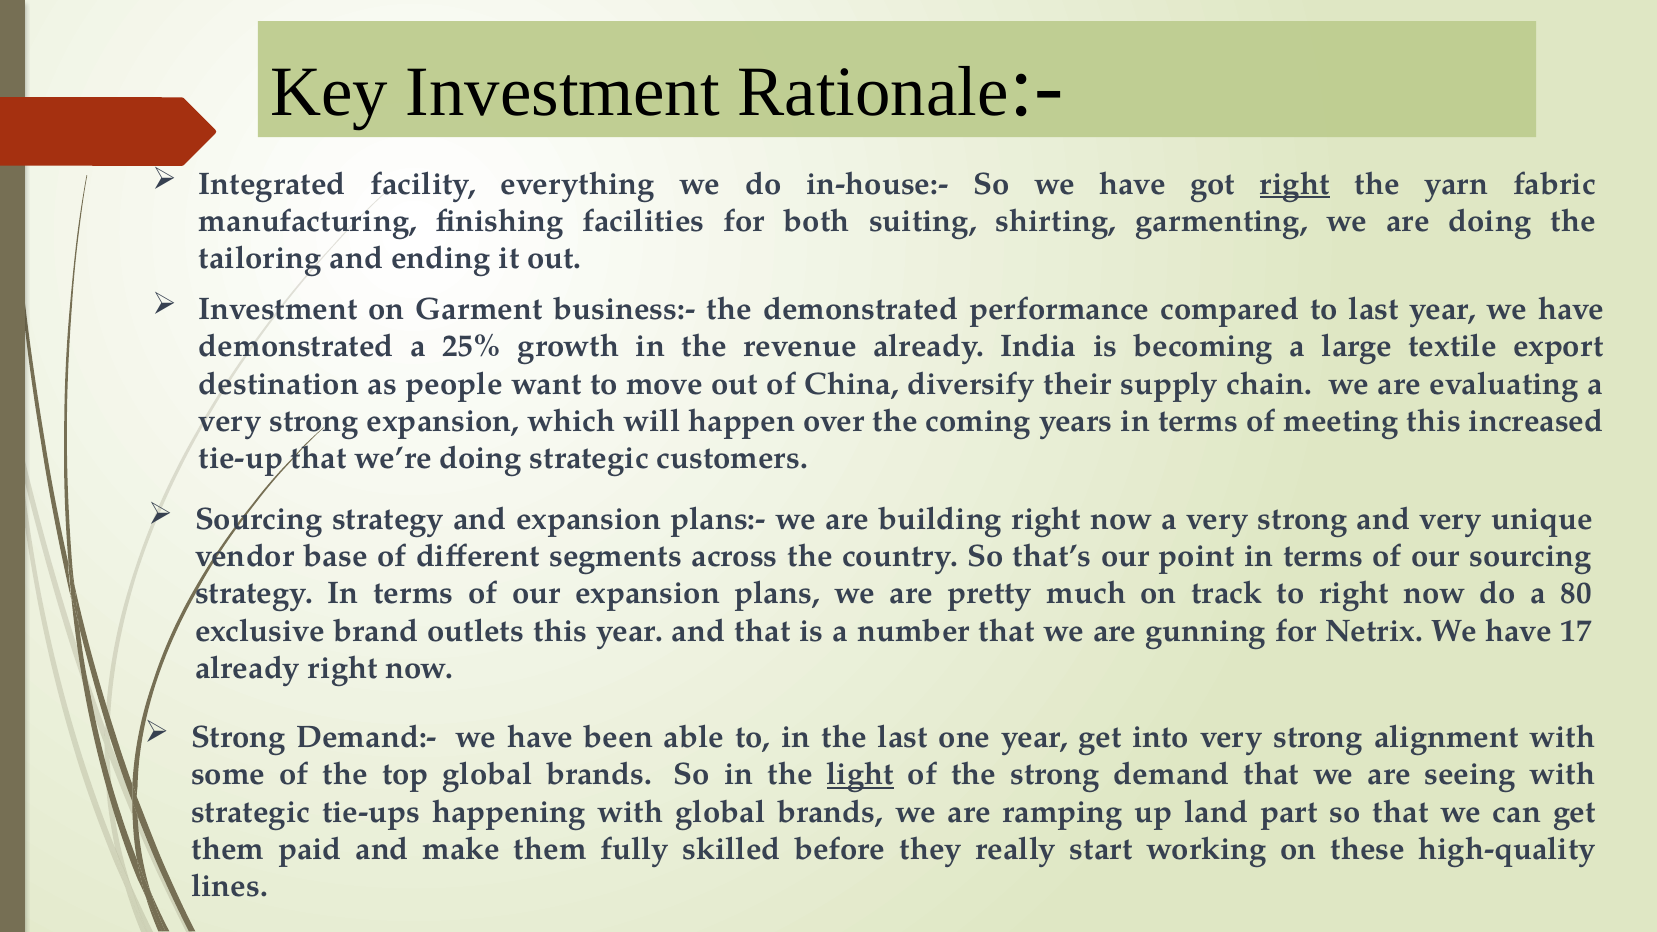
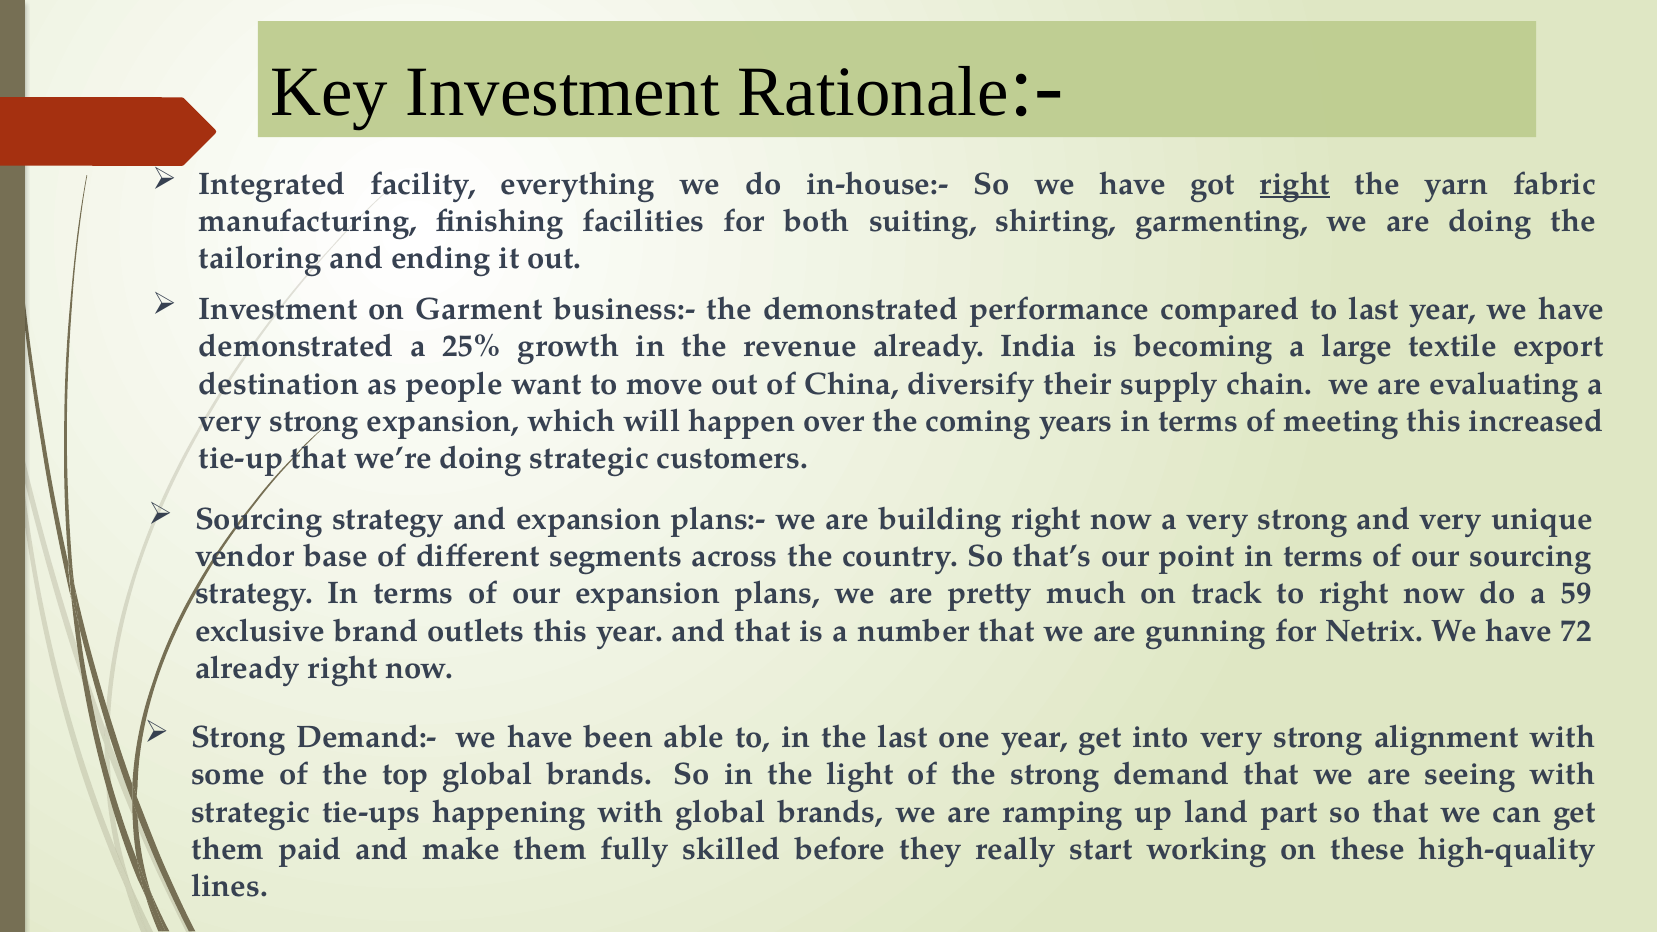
80: 80 -> 59 (1576, 594)
17: 17 -> 72 (1576, 631)
light underline: present -> none (860, 775)
